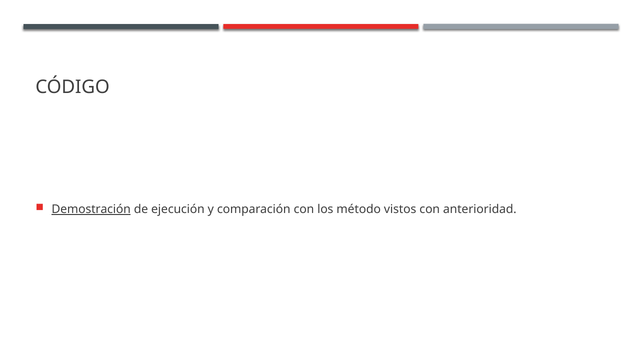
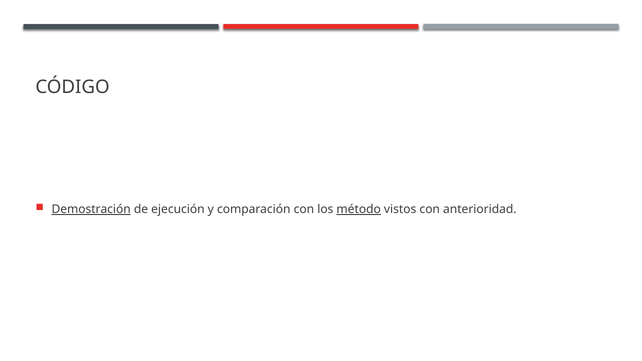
método underline: none -> present (359, 209)
